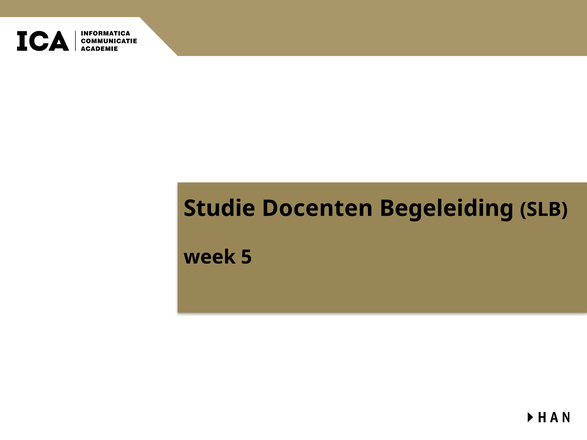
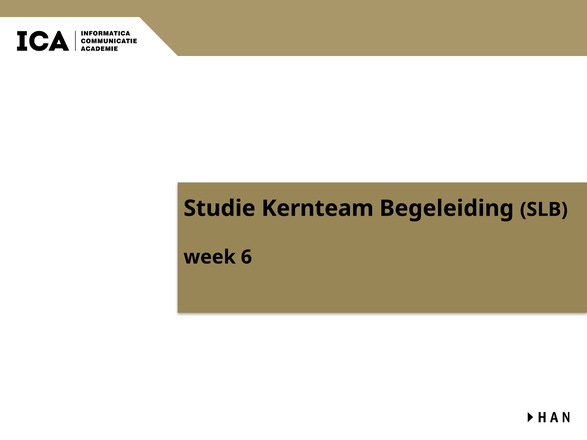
Docenten: Docenten -> Kernteam (318, 208)
5: 5 -> 6 (246, 257)
